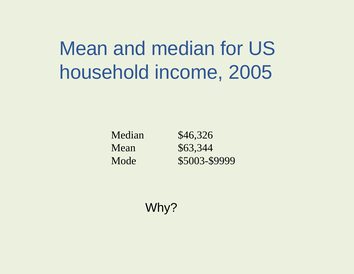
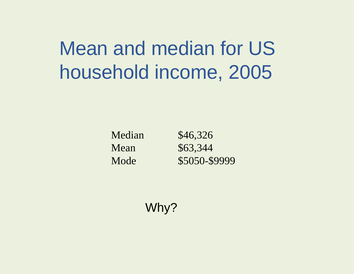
$5003-$9999: $5003-$9999 -> $5050-$9999 (207, 161)
